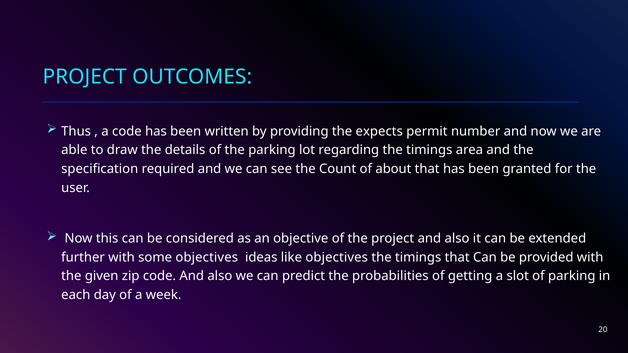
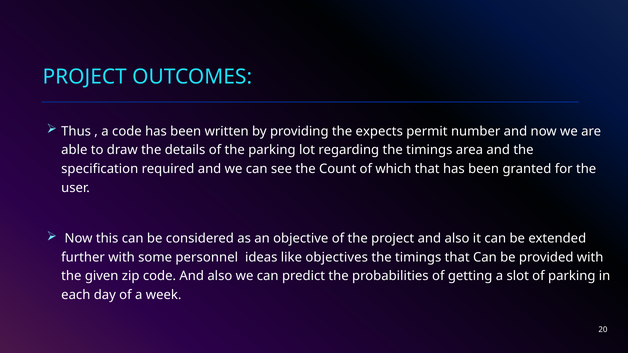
about: about -> which (393, 169)
some objectives: objectives -> personnel (207, 258)
